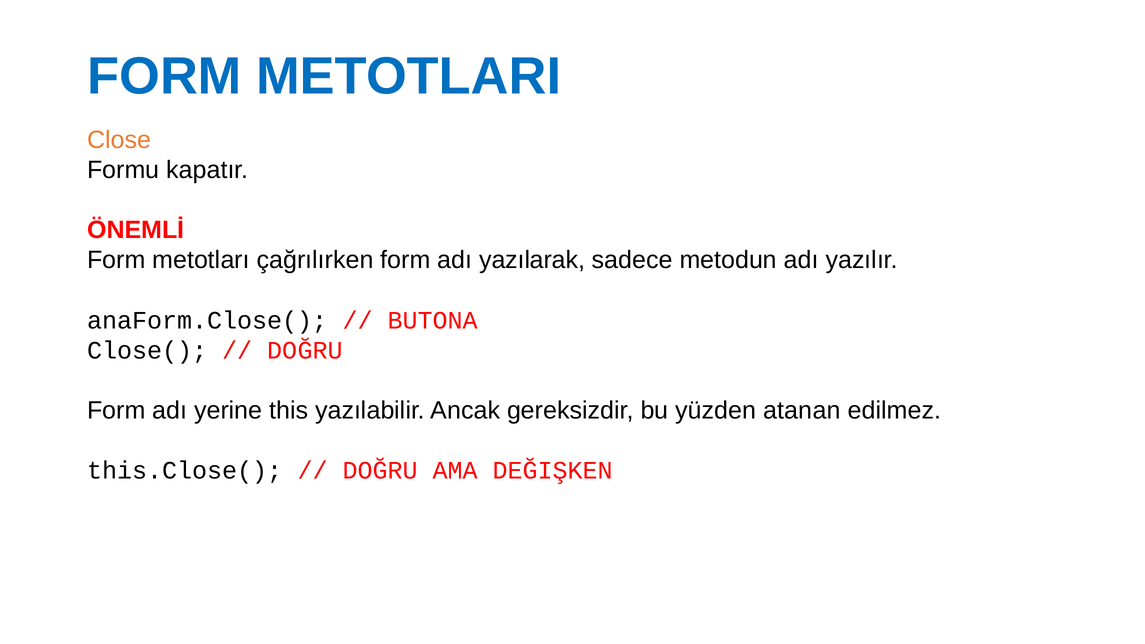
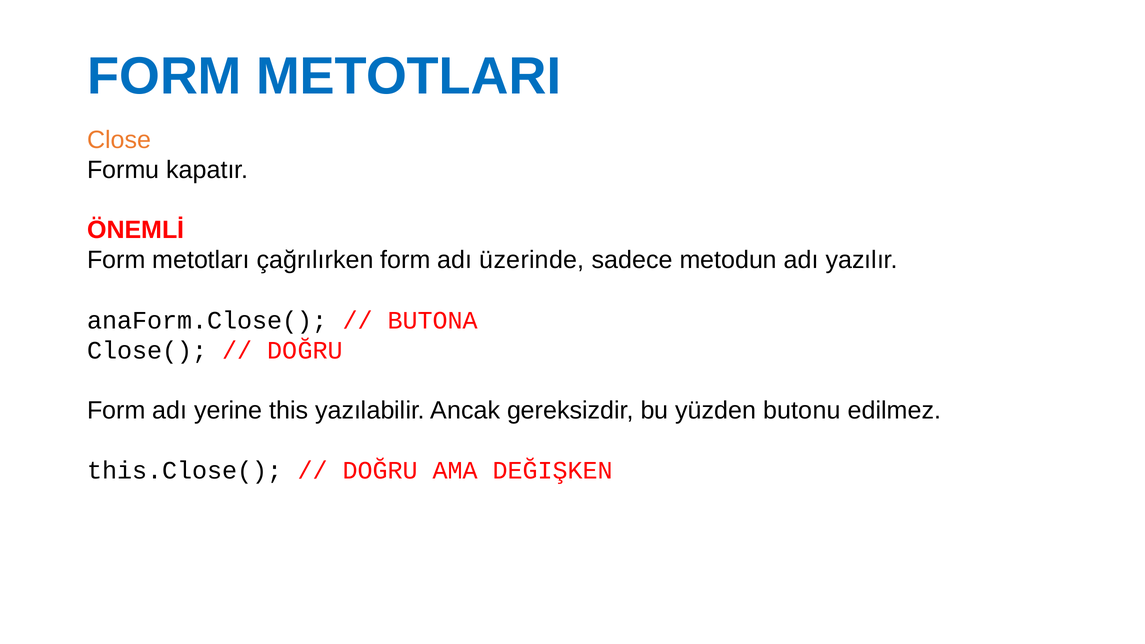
yazılarak: yazılarak -> üzerinde (532, 260)
atanan: atanan -> butonu (802, 410)
